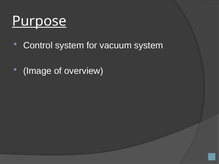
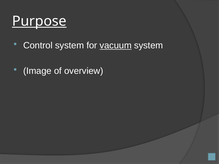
vacuum underline: none -> present (116, 46)
